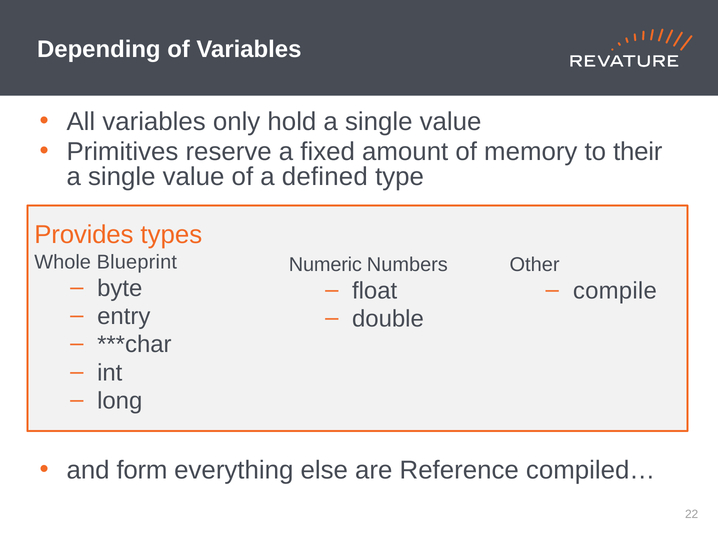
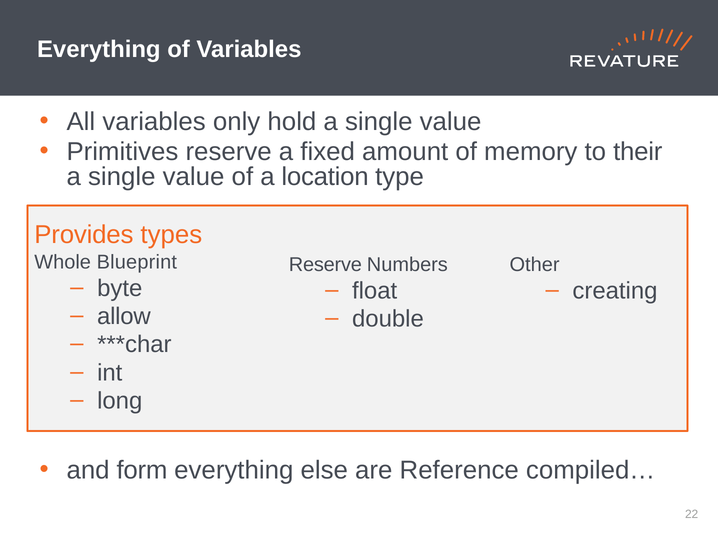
Depending: Depending -> Everything (99, 49)
defined: defined -> location (325, 177)
Numeric: Numeric -> Reserve (325, 265)
compile: compile -> creating (615, 291)
entry: entry -> allow (124, 317)
